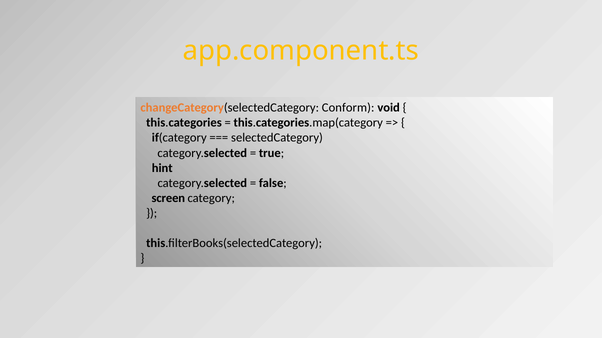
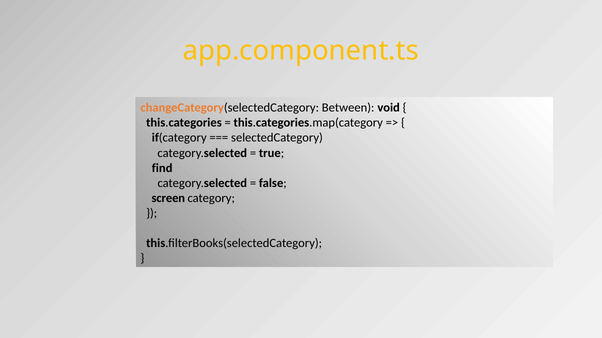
Conform: Conform -> Between (348, 108)
hint: hint -> find (162, 168)
